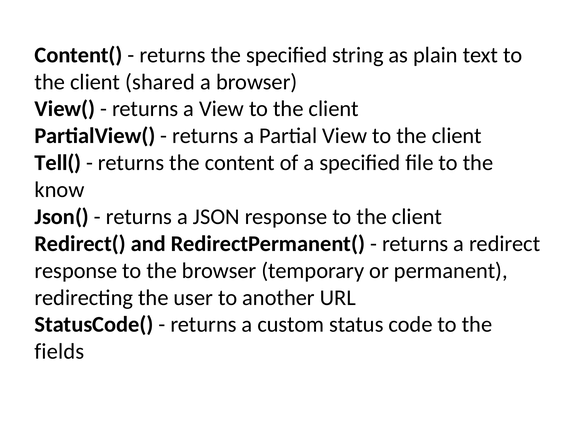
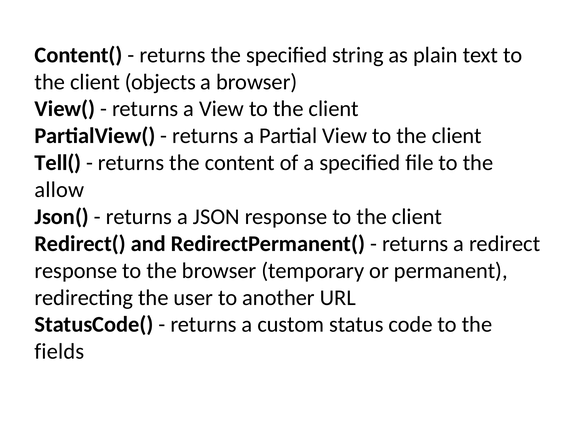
shared: shared -> objects (160, 82)
know: know -> allow (59, 190)
